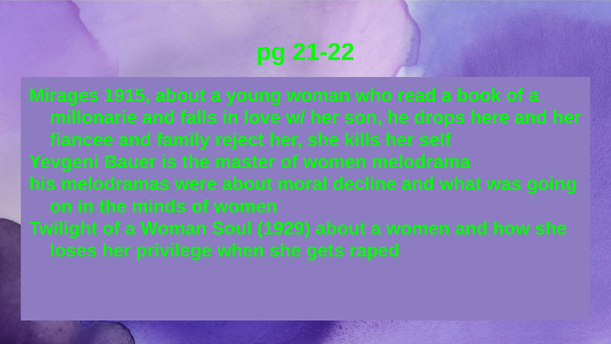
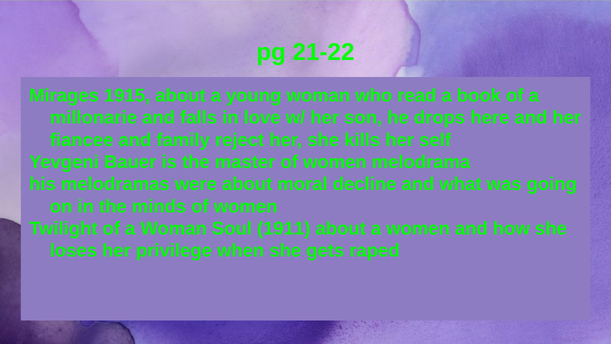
1929: 1929 -> 1911 (284, 228)
